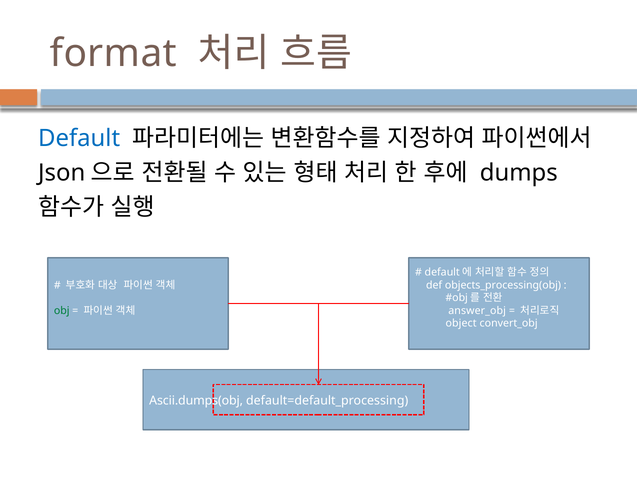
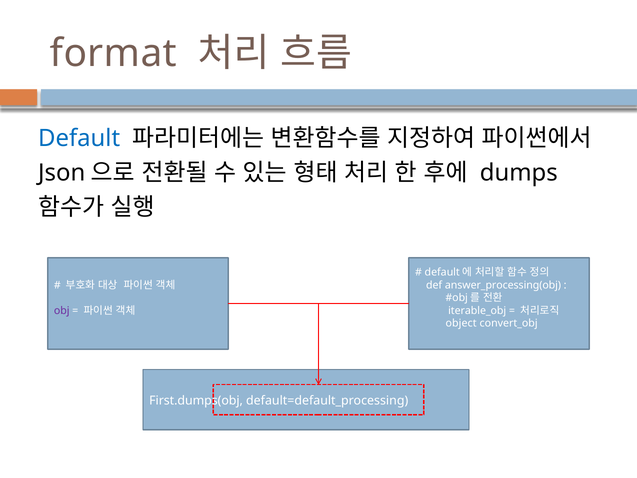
objects_processing(obj: objects_processing(obj -> answer_processing(obj (503, 285)
obj colour: green -> purple (62, 311)
answer_obj: answer_obj -> iterable_obj (477, 311)
Ascii.dumps(obj: Ascii.dumps(obj -> First.dumps(obj (196, 400)
